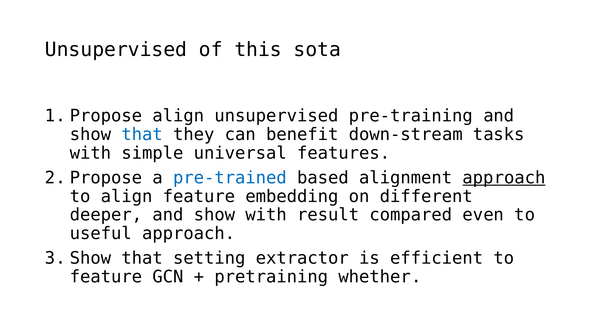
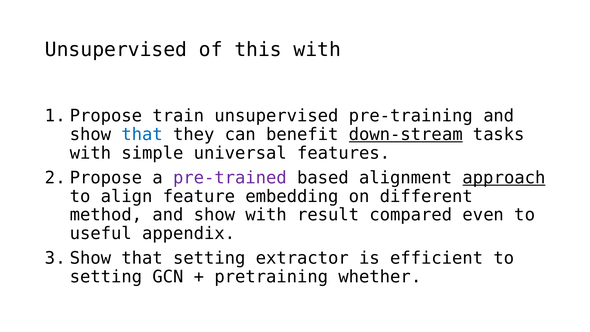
this sota: sota -> with (317, 50)
align: align -> train (178, 116)
down-stream underline: none -> present (406, 134)
pre-trained colour: blue -> purple (230, 178)
deeper: deeper -> method (106, 215)
useful approach: approach -> appendix (189, 233)
feature: feature -> setting (106, 277)
